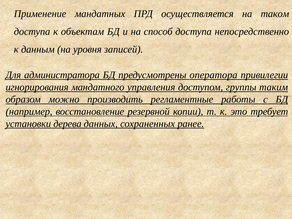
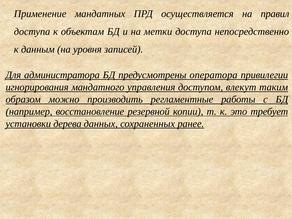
таком: таком -> правил (275, 14)
способ: способ -> метки (158, 32)
группы: группы -> влекут (241, 87)
